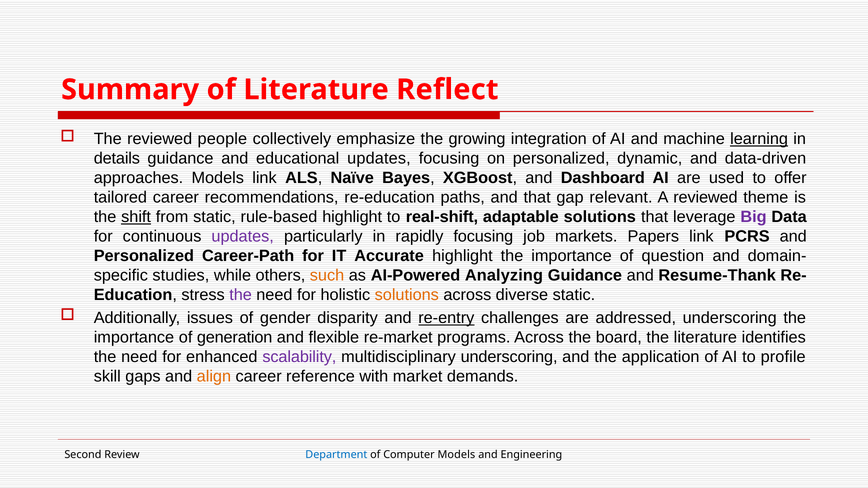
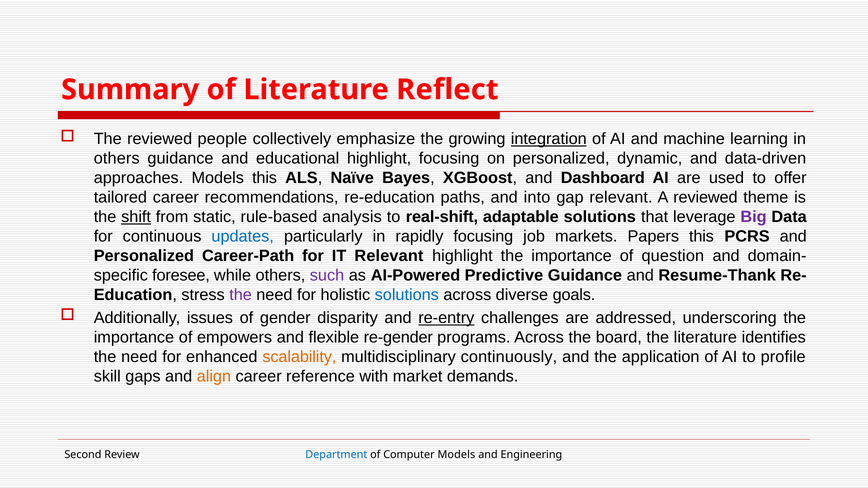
integration underline: none -> present (549, 139)
learning underline: present -> none (759, 139)
details: details -> others (117, 158)
educational updates: updates -> highlight (379, 158)
Models link: link -> this (265, 178)
and that: that -> into (537, 198)
rule-based highlight: highlight -> analysis (352, 217)
updates colour: purple -> blue (243, 237)
Papers link: link -> this (701, 237)
IT Accurate: Accurate -> Relevant (389, 256)
studies: studies -> foresee (181, 276)
such colour: orange -> purple (327, 276)
Analyzing: Analyzing -> Predictive (504, 276)
solutions colour: orange -> blue (407, 295)
diverse static: static -> goals (574, 295)
generation: generation -> empowers (235, 337)
re-market: re-market -> re-gender (398, 337)
scalability colour: purple -> orange (299, 357)
multidisciplinary underscoring: underscoring -> continuously (509, 357)
